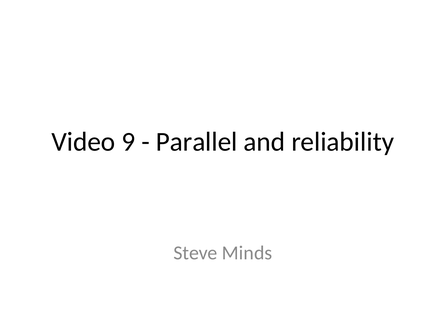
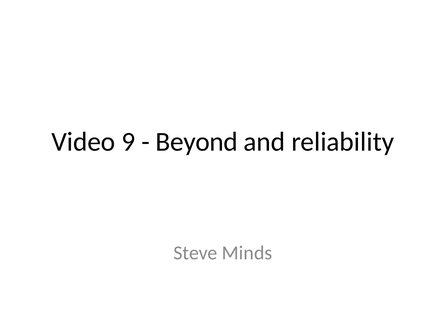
Parallel: Parallel -> Beyond (197, 142)
